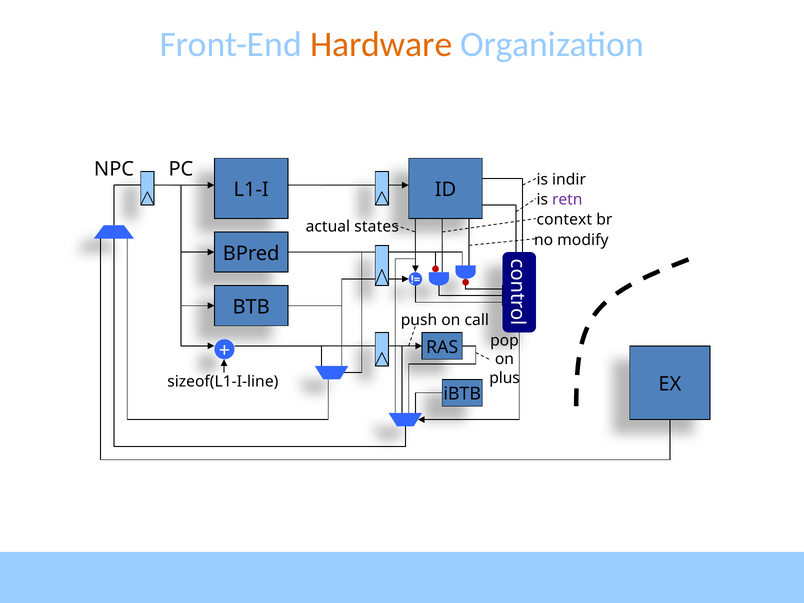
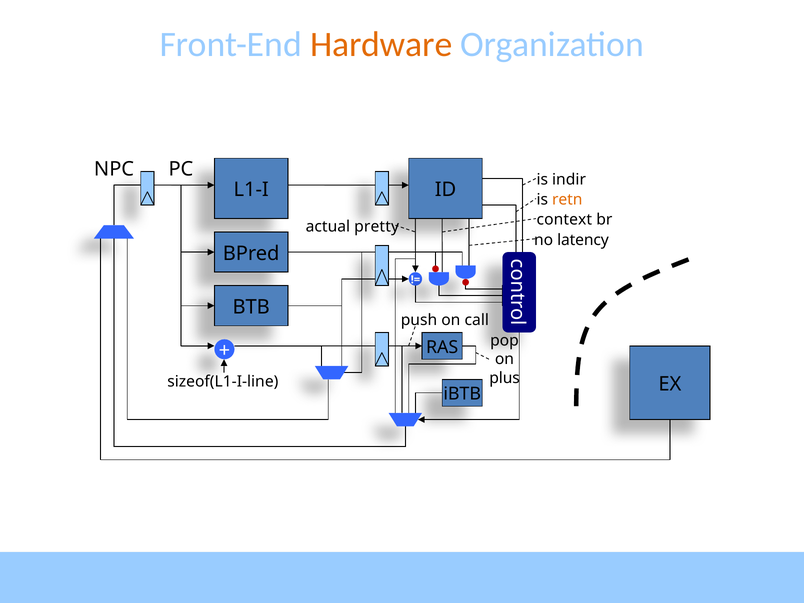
retn colour: purple -> orange (567, 200)
states: states -> pretty (377, 226)
modify: modify -> latency (583, 240)
